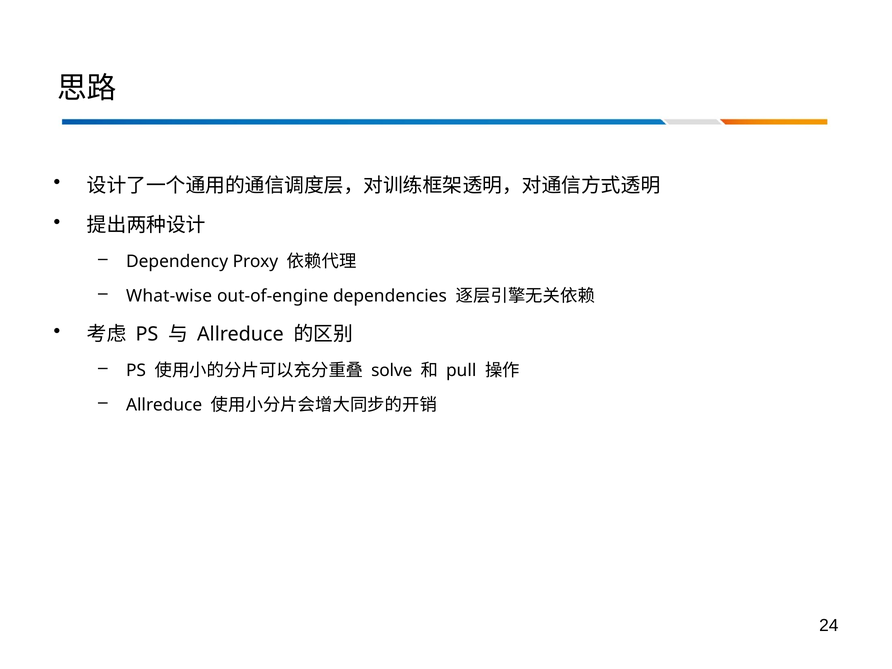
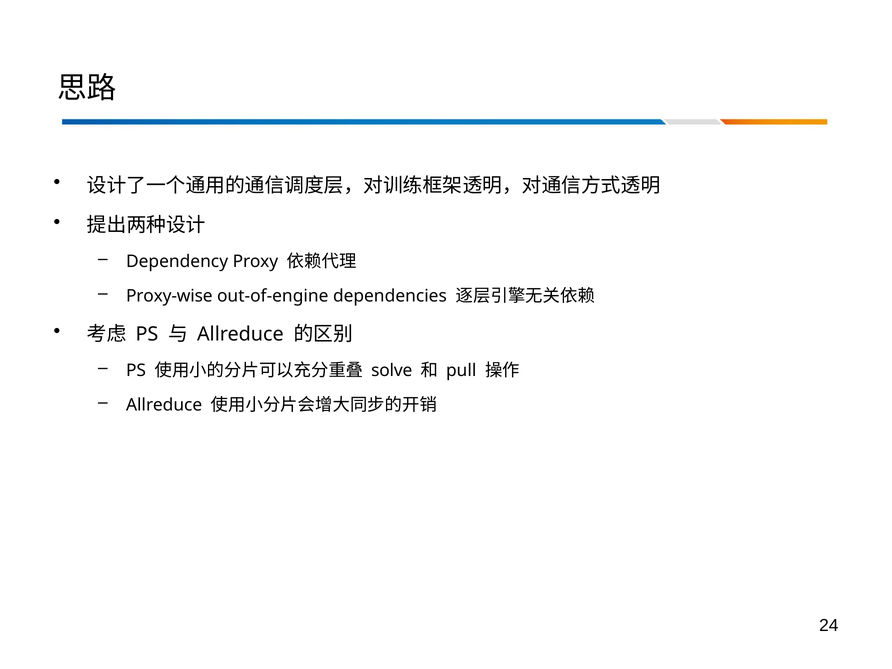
What-wise: What-wise -> Proxy-wise (169, 296)
